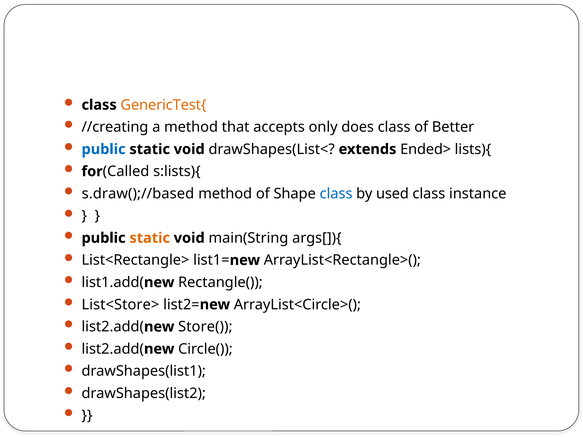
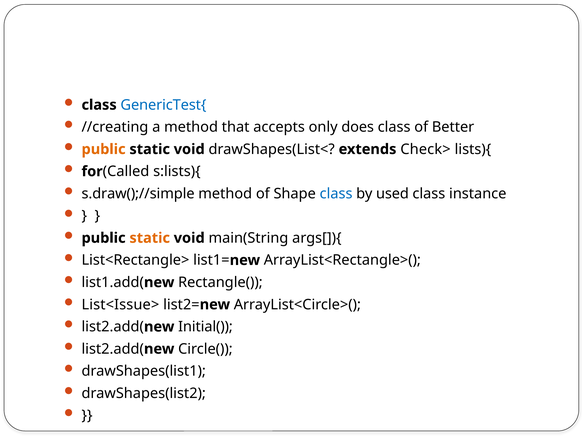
GenericTest{ colour: orange -> blue (163, 105)
public colour: blue -> orange (104, 149)
Ended>: Ended> -> Check> (425, 149)
s.draw();//based: s.draw();//based -> s.draw();//simple (138, 194)
List<Store>: List<Store> -> List<Issue> (120, 305)
Store(: Store( -> Initial( (205, 327)
